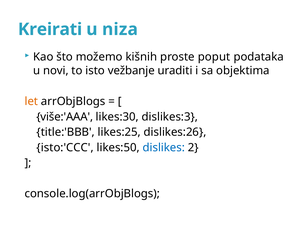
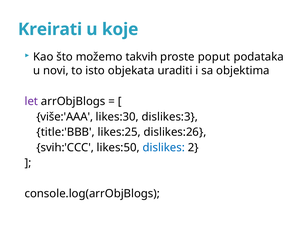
niza: niza -> koje (120, 29)
kišnih: kišnih -> takvih (141, 57)
vežbanje: vežbanje -> objekata (131, 71)
let colour: orange -> purple (31, 101)
isto:'CCC: isto:'CCC -> svih:'CCC (65, 148)
